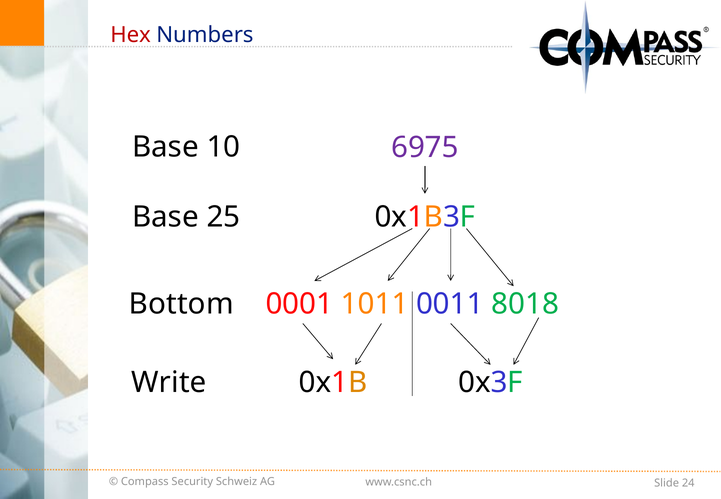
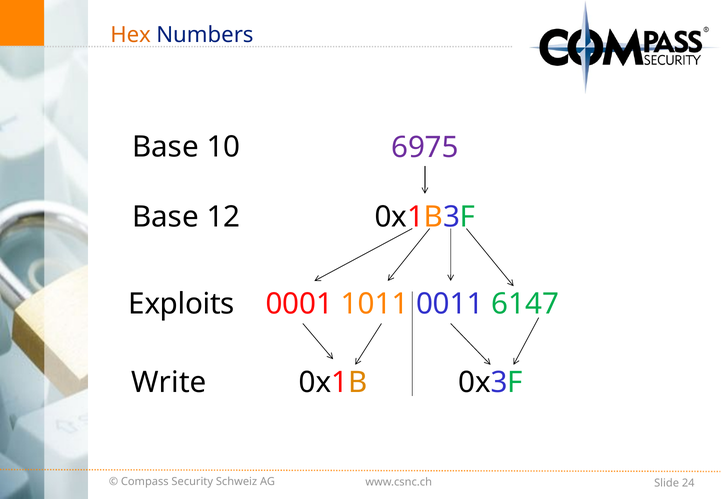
Hex colour: red -> orange (131, 35)
25: 25 -> 12 (223, 217)
Bottom: Bottom -> Exploits (181, 304)
8018: 8018 -> 6147 (525, 304)
